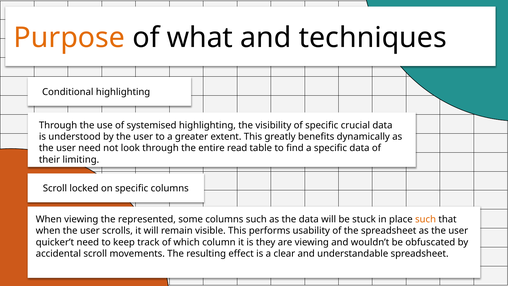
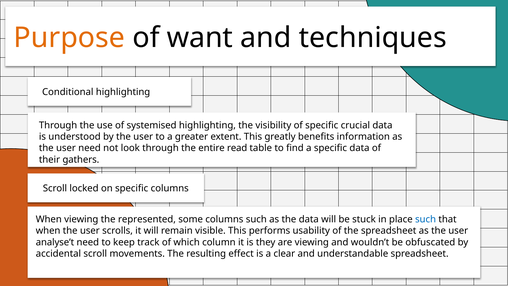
what: what -> want (200, 38)
dynamically: dynamically -> information (363, 137)
limiting: limiting -> gathers (81, 159)
such colour: orange -> blue (426, 219)
quicker’t: quicker’t -> analyse’t (55, 242)
